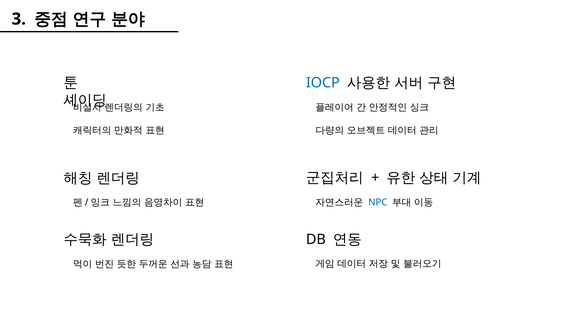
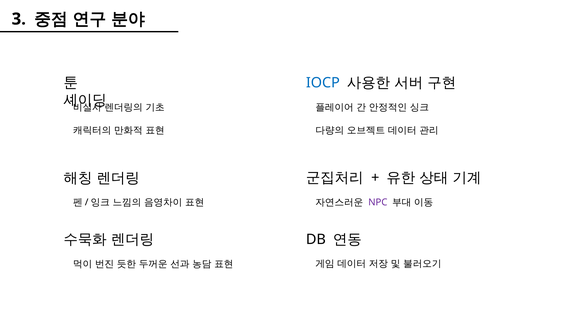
NPC colour: blue -> purple (378, 203)
